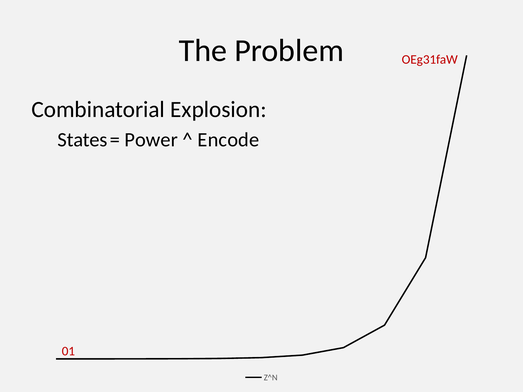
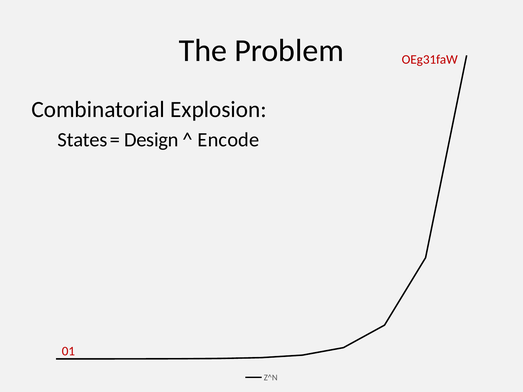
Power: Power -> Design (151, 140)
